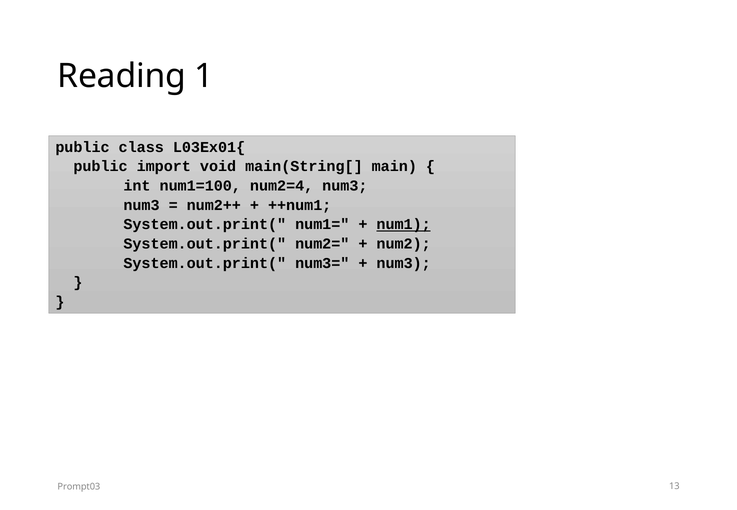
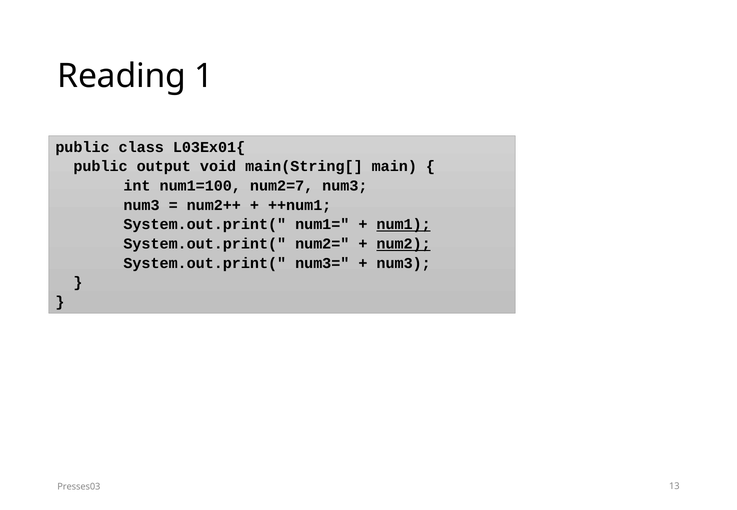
public import: import -> output (164, 167)
num2=4: num2=4 -> num2=7 (282, 186)
num2 underline: none -> present (404, 244)
Prompt03: Prompt03 -> Presses03 (79, 487)
